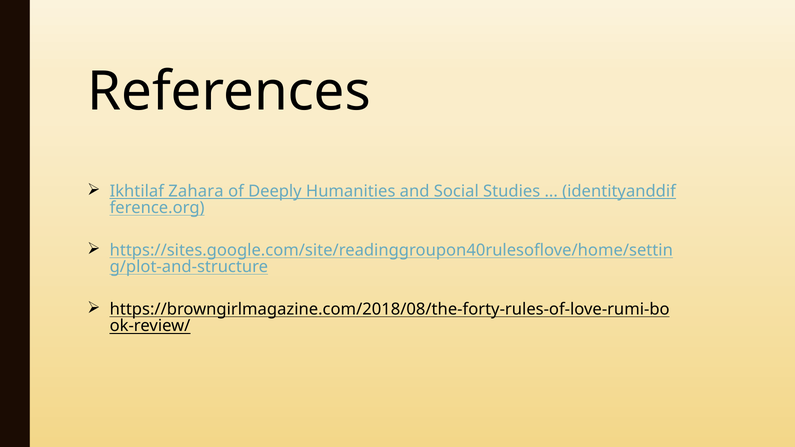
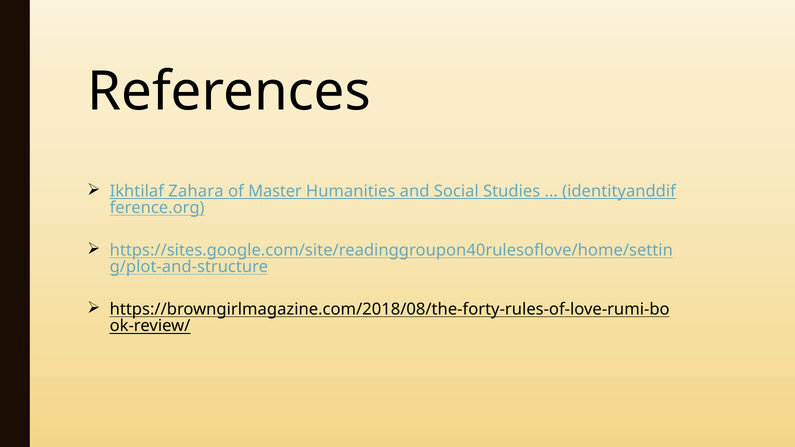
Deeply: Deeply -> Master (275, 191)
